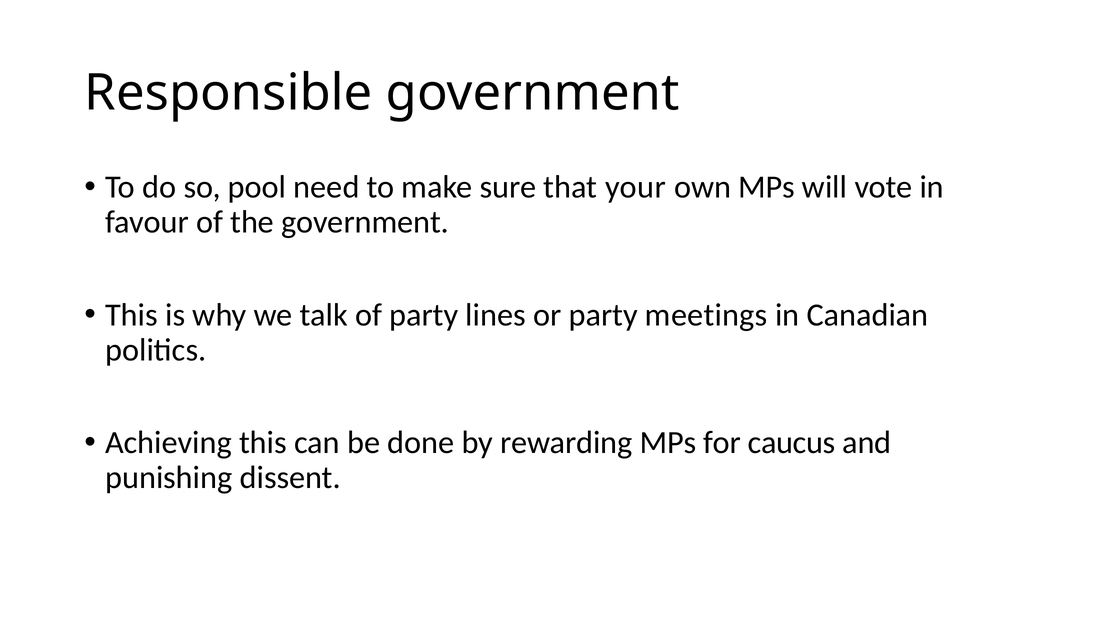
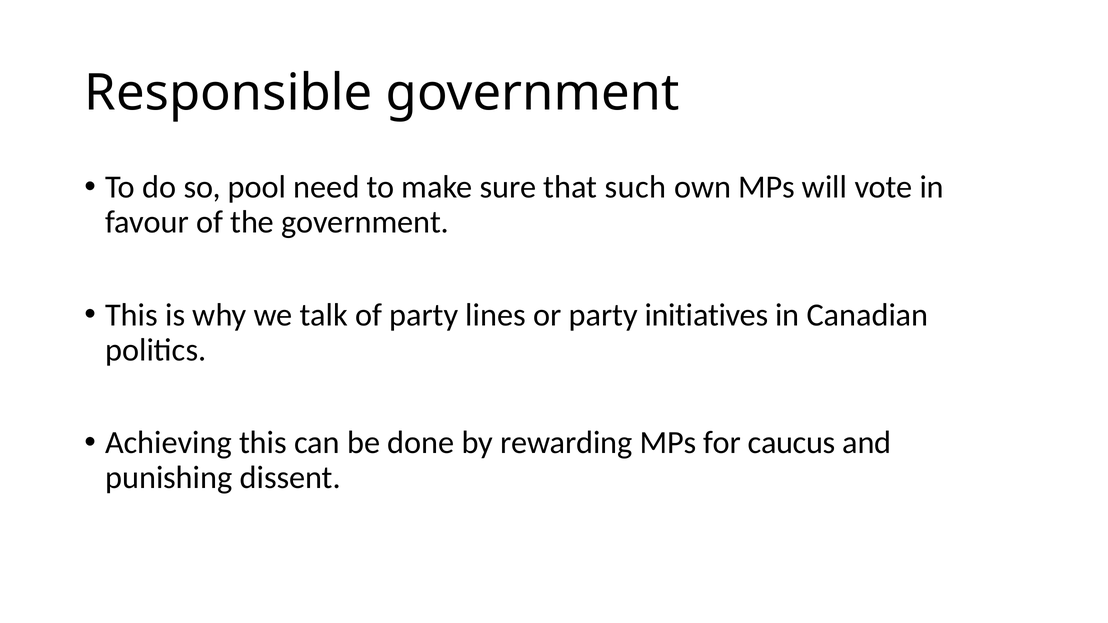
your: your -> such (635, 187)
meetings: meetings -> initiatives (707, 315)
